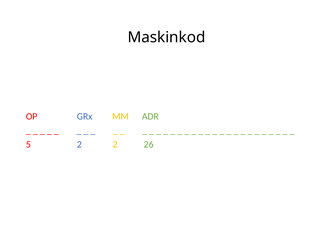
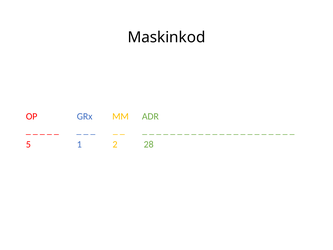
5 2: 2 -> 1 (79, 144)
26: 26 -> 28 (149, 144)
